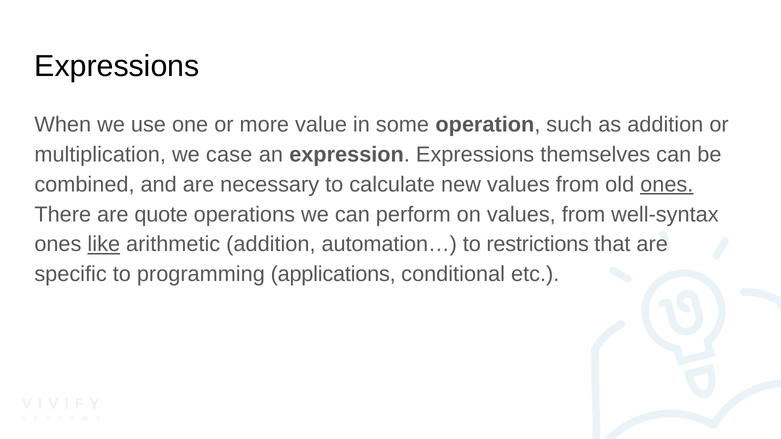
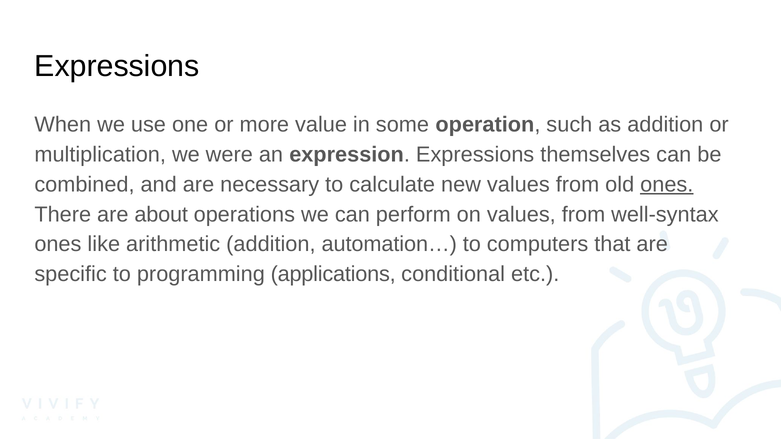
case: case -> were (229, 155)
quote: quote -> about (161, 215)
like underline: present -> none (104, 244)
restrictions: restrictions -> computers (538, 244)
